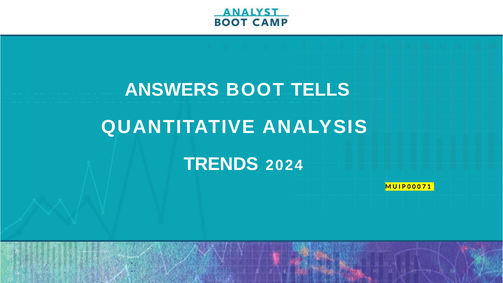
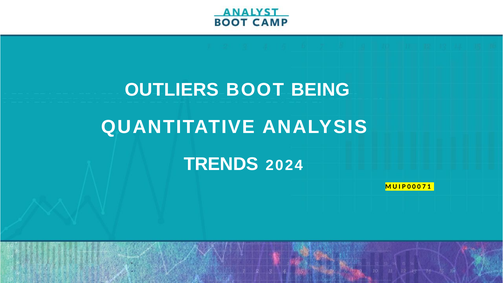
ANSWERS: ANSWERS -> OUTLIERS (172, 90)
TELLS: TELLS -> BEING (320, 90)
